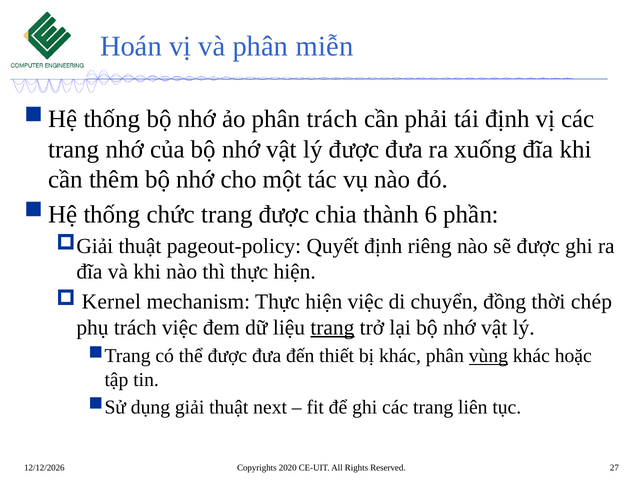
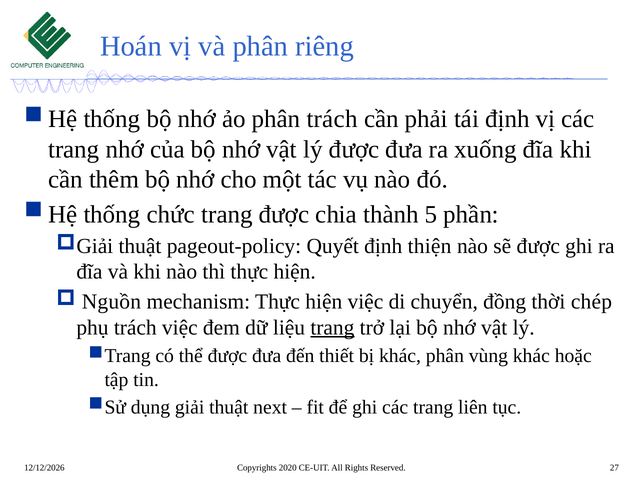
miễn: miễn -> riêng (325, 47)
6: 6 -> 5 (431, 214)
riêng: riêng -> thiện (430, 246)
Kernel: Kernel -> Nguồn (111, 302)
vùng underline: present -> none (488, 356)
